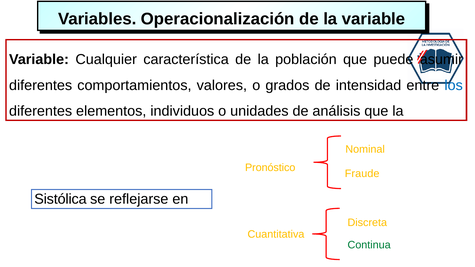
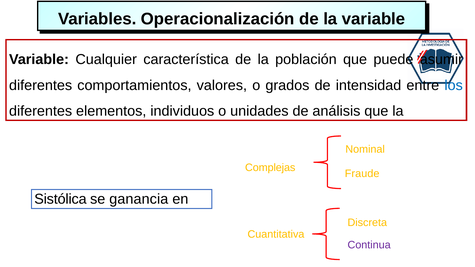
Pronóstico: Pronóstico -> Complejas (270, 168)
reflejarse: reflejarse -> ganancia (139, 199)
Continua colour: green -> purple (369, 245)
